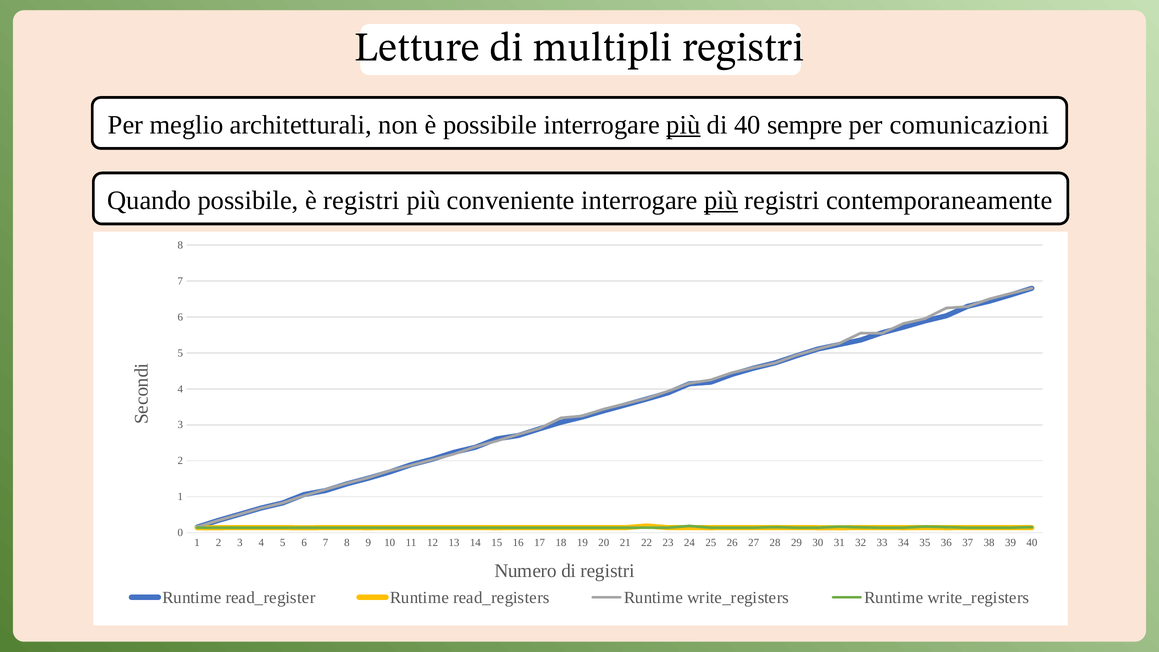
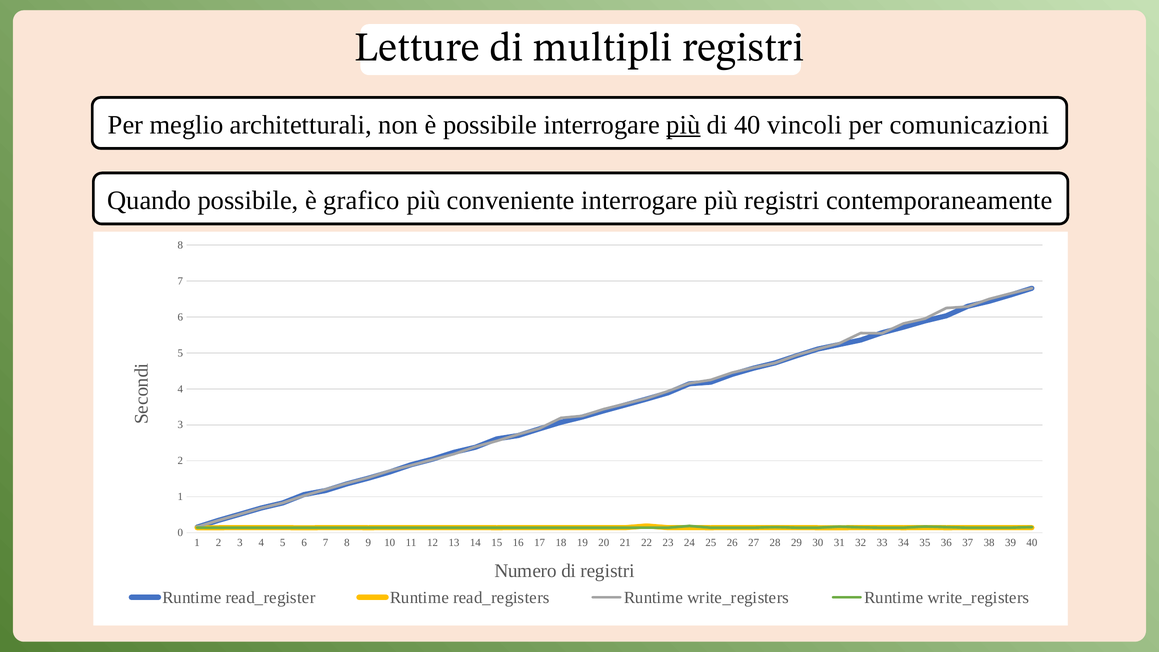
sempre: sempre -> vincoli (805, 125)
è registri: registri -> grafico (362, 200)
più underline: present -> none (721, 200)
